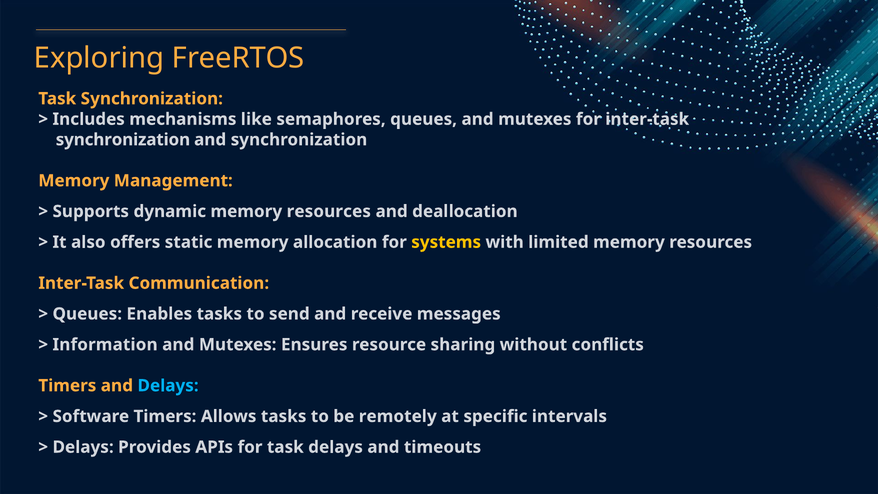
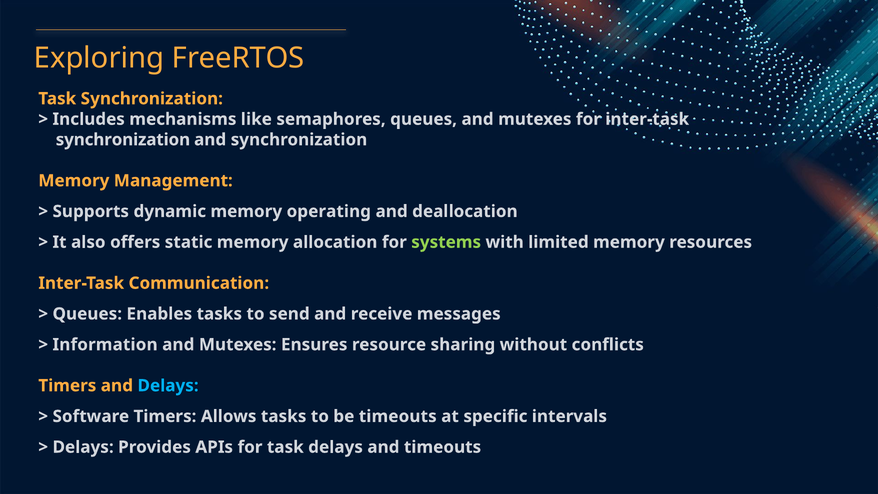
dynamic memory resources: resources -> operating (329, 211)
systems colour: yellow -> light green (446, 242)
be remotely: remotely -> timeouts (398, 416)
